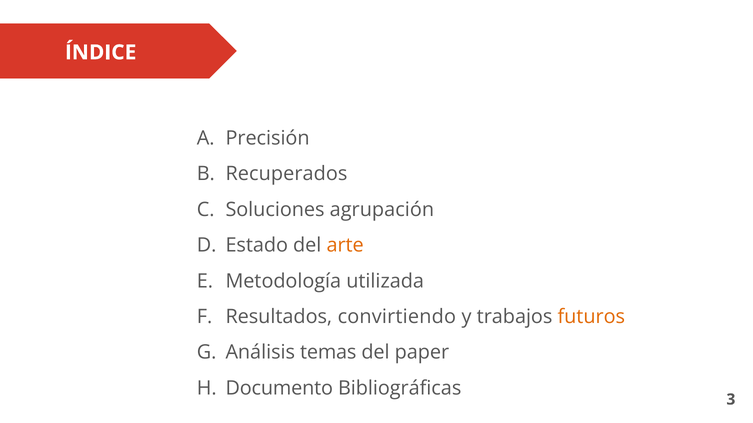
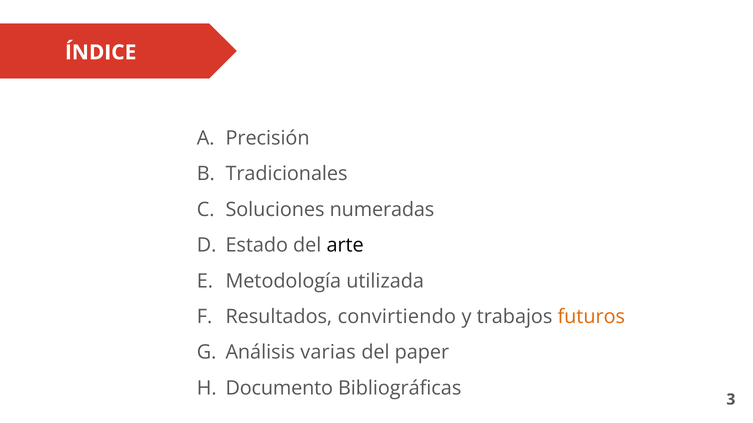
Recuperados: Recuperados -> Tradicionales (287, 174)
agrupación: agrupación -> numeradas (382, 210)
arte colour: orange -> black (345, 246)
temas: temas -> varias (328, 353)
